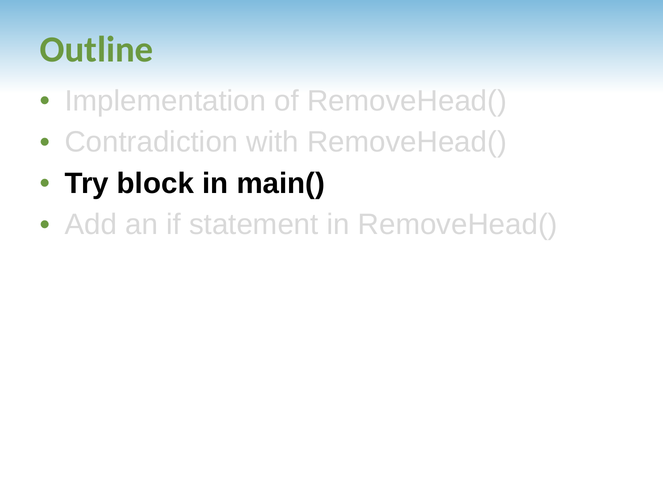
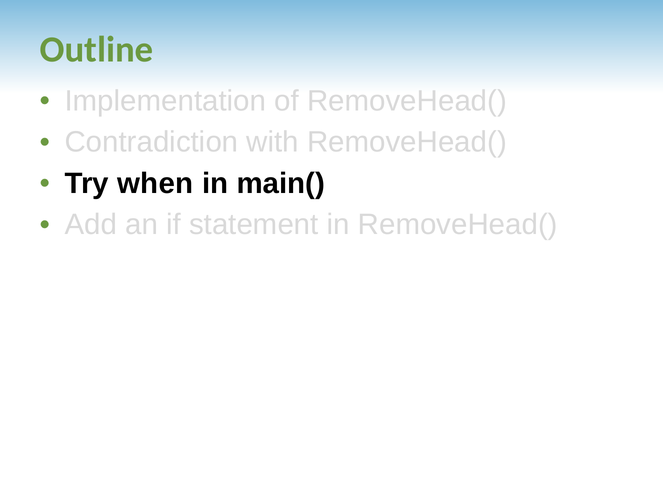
block: block -> when (155, 184)
